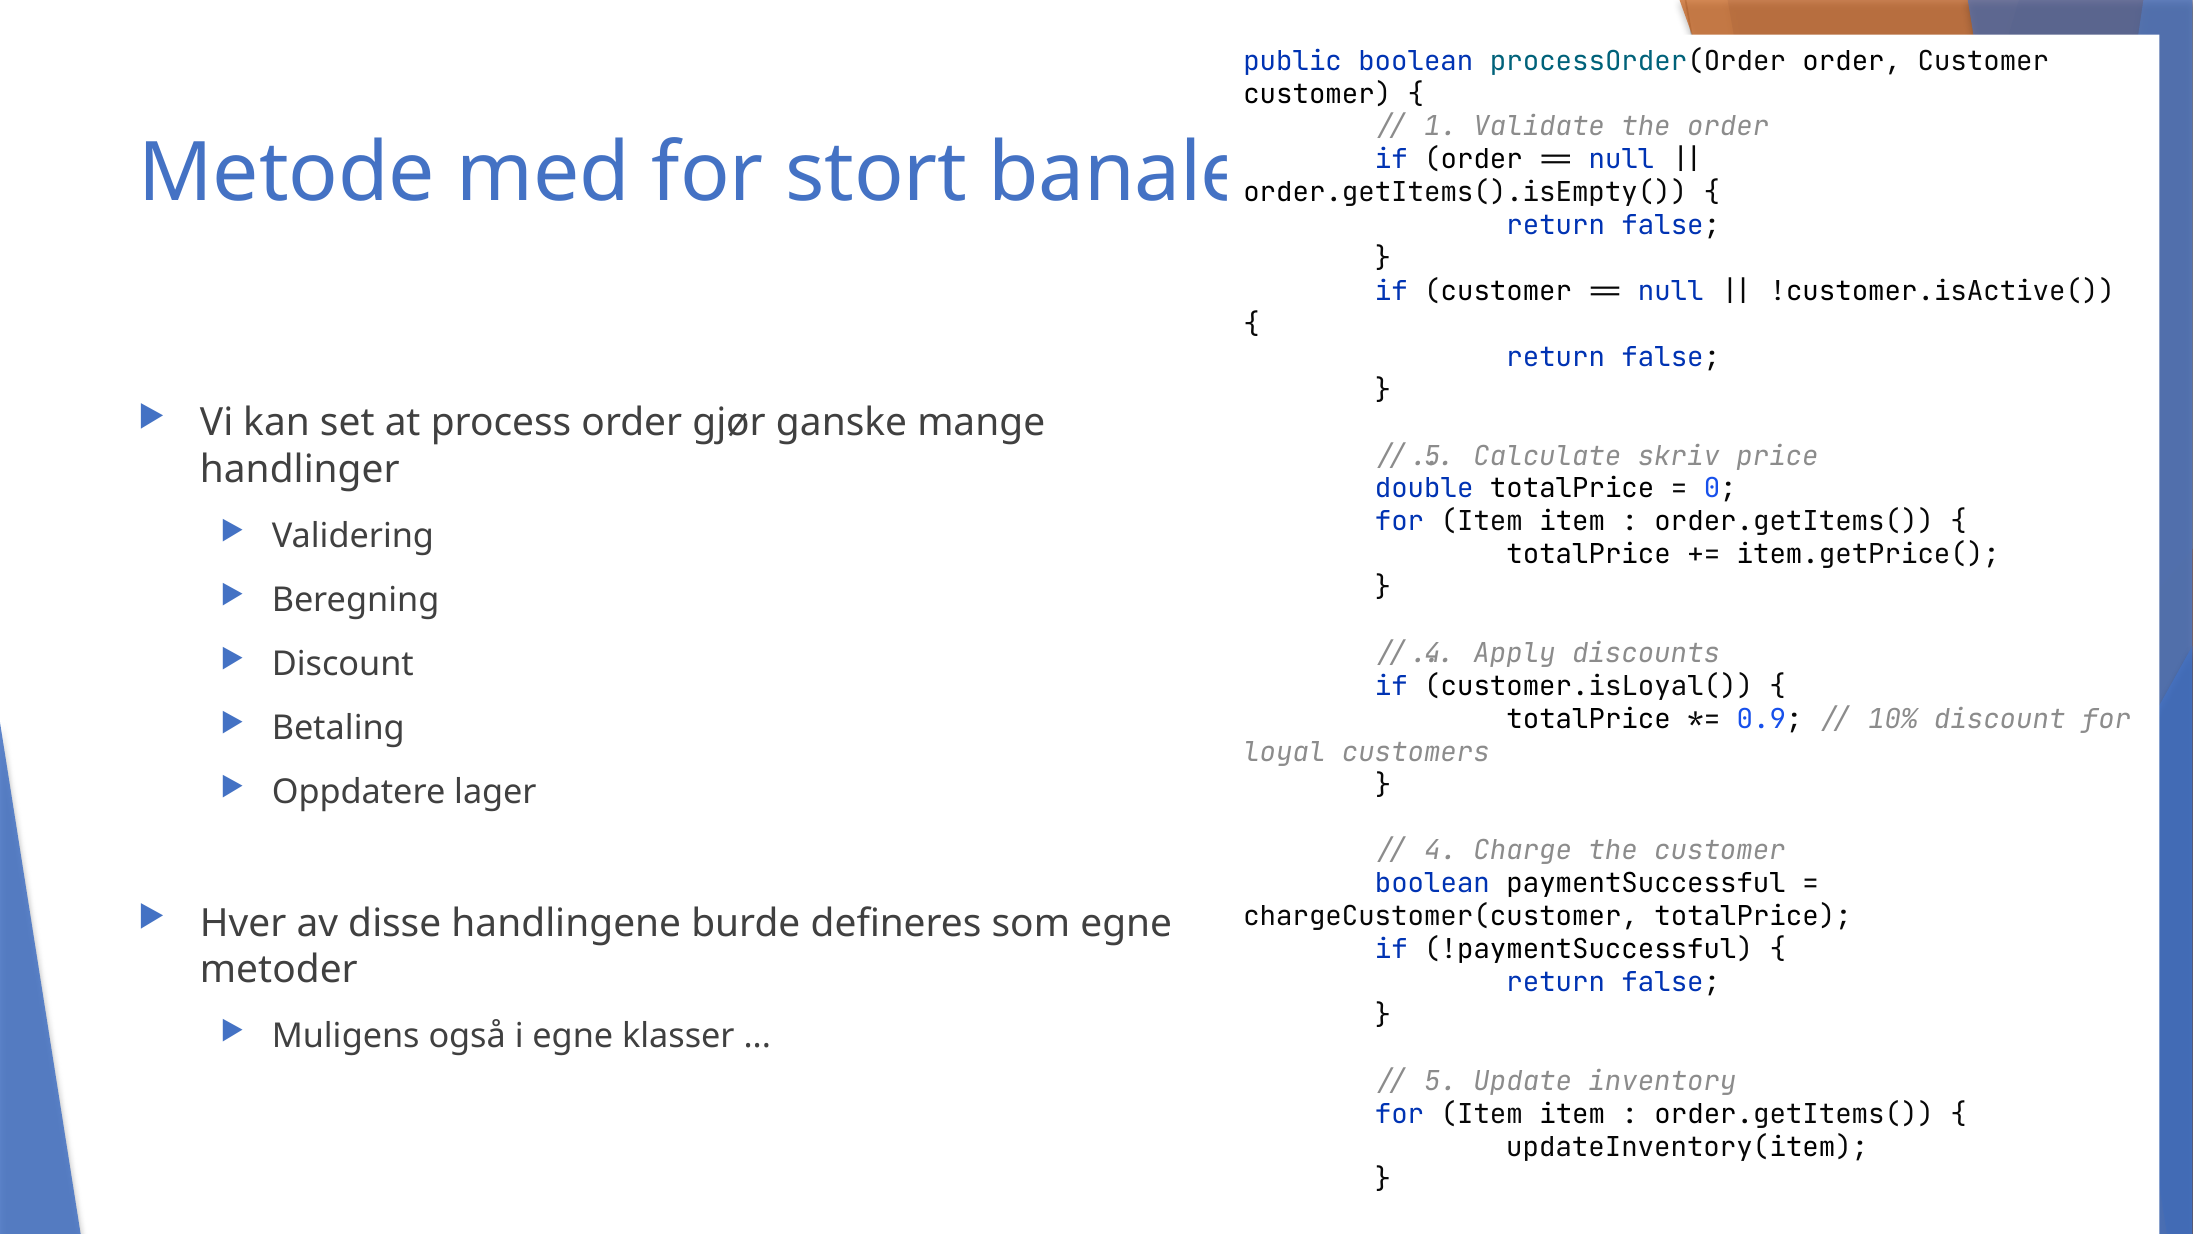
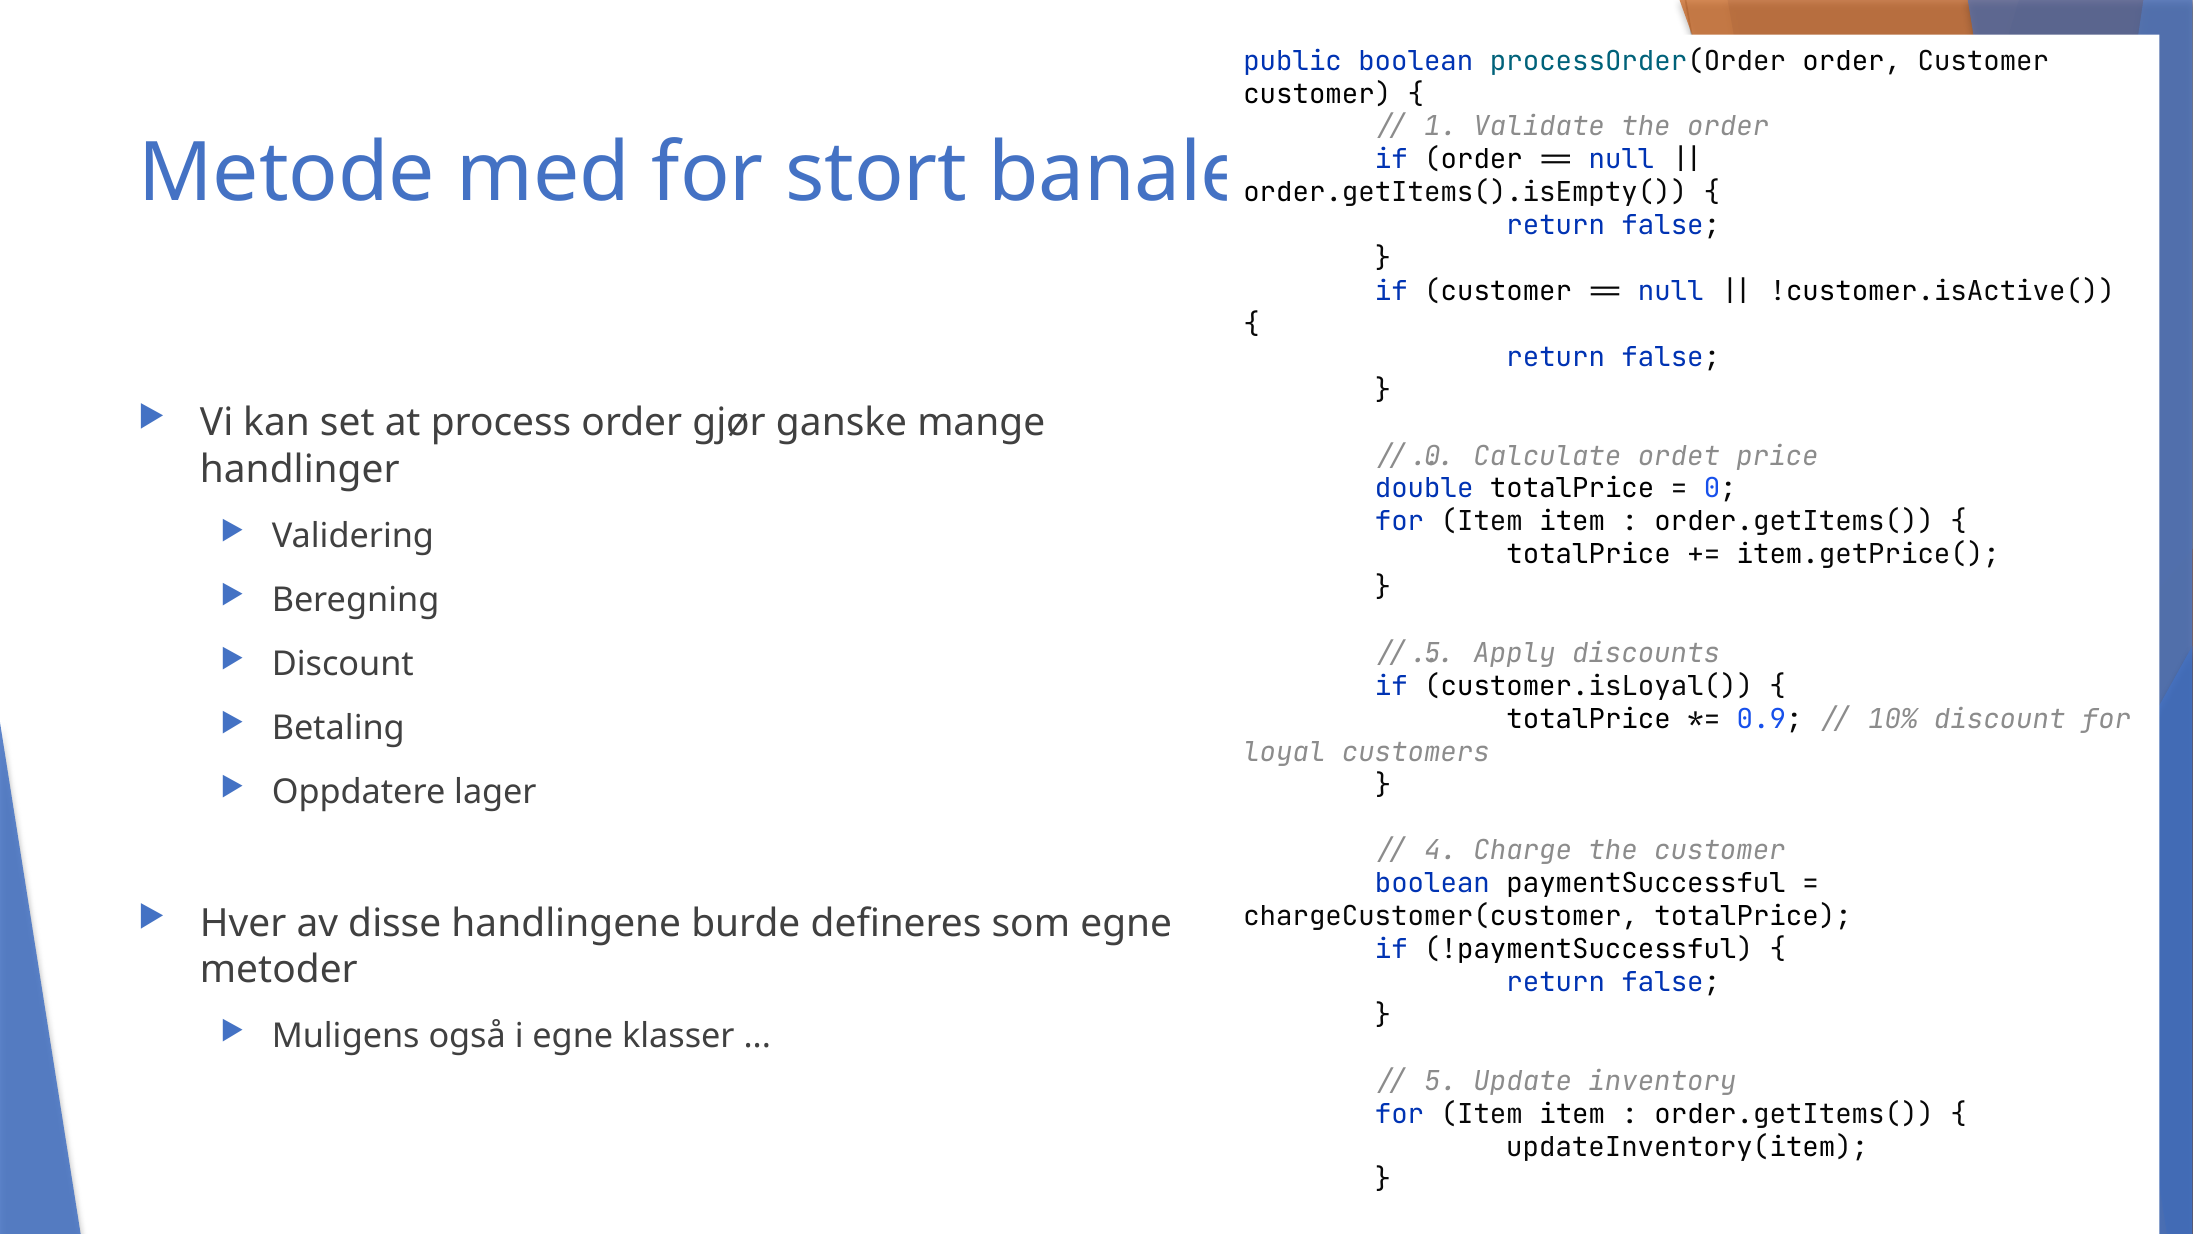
5: 5 -> 0 (1441, 456)
skriv: skriv -> ordet (1679, 456)
4: 4 -> 5 (1441, 653)
